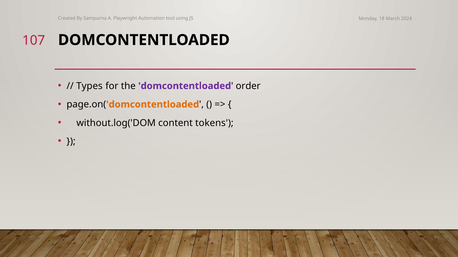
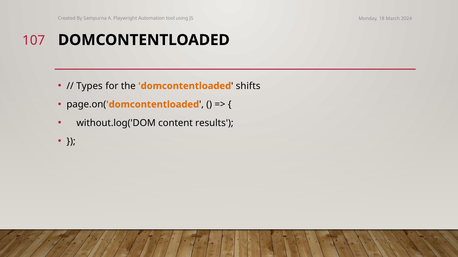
domcontentloaded colour: purple -> orange (185, 86)
order: order -> shifts (248, 86)
tokens: tokens -> results (214, 123)
